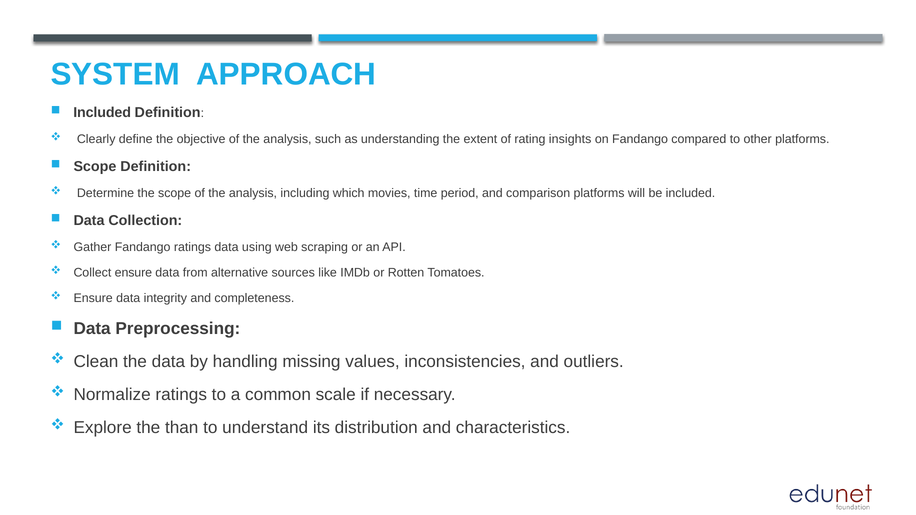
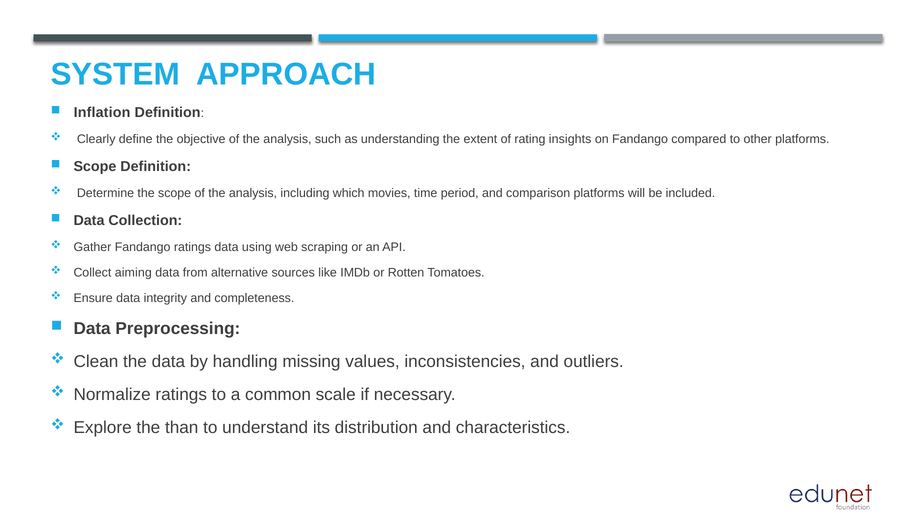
Included: Included -> Inflation (102, 113)
Collect ensure: ensure -> aiming (133, 273)
